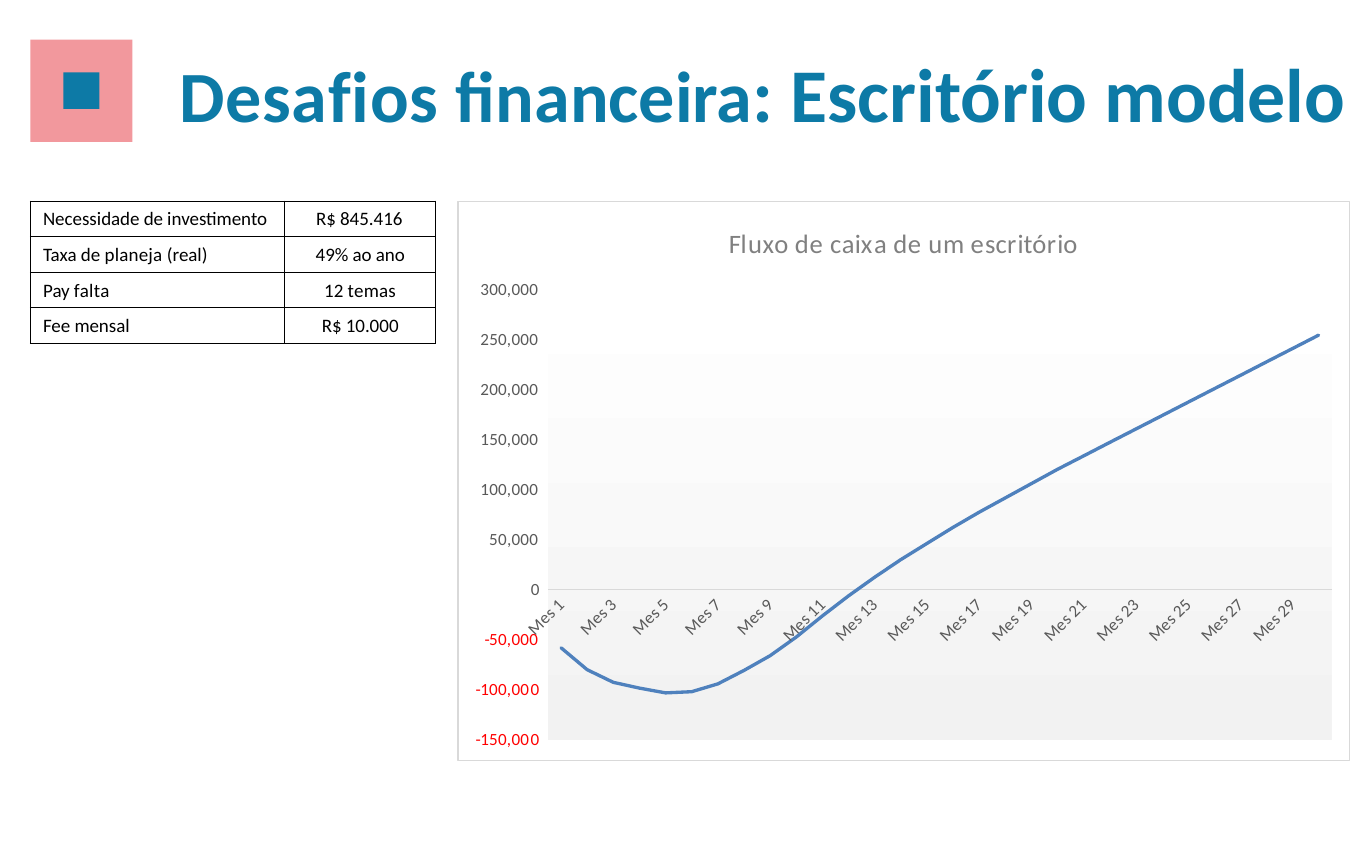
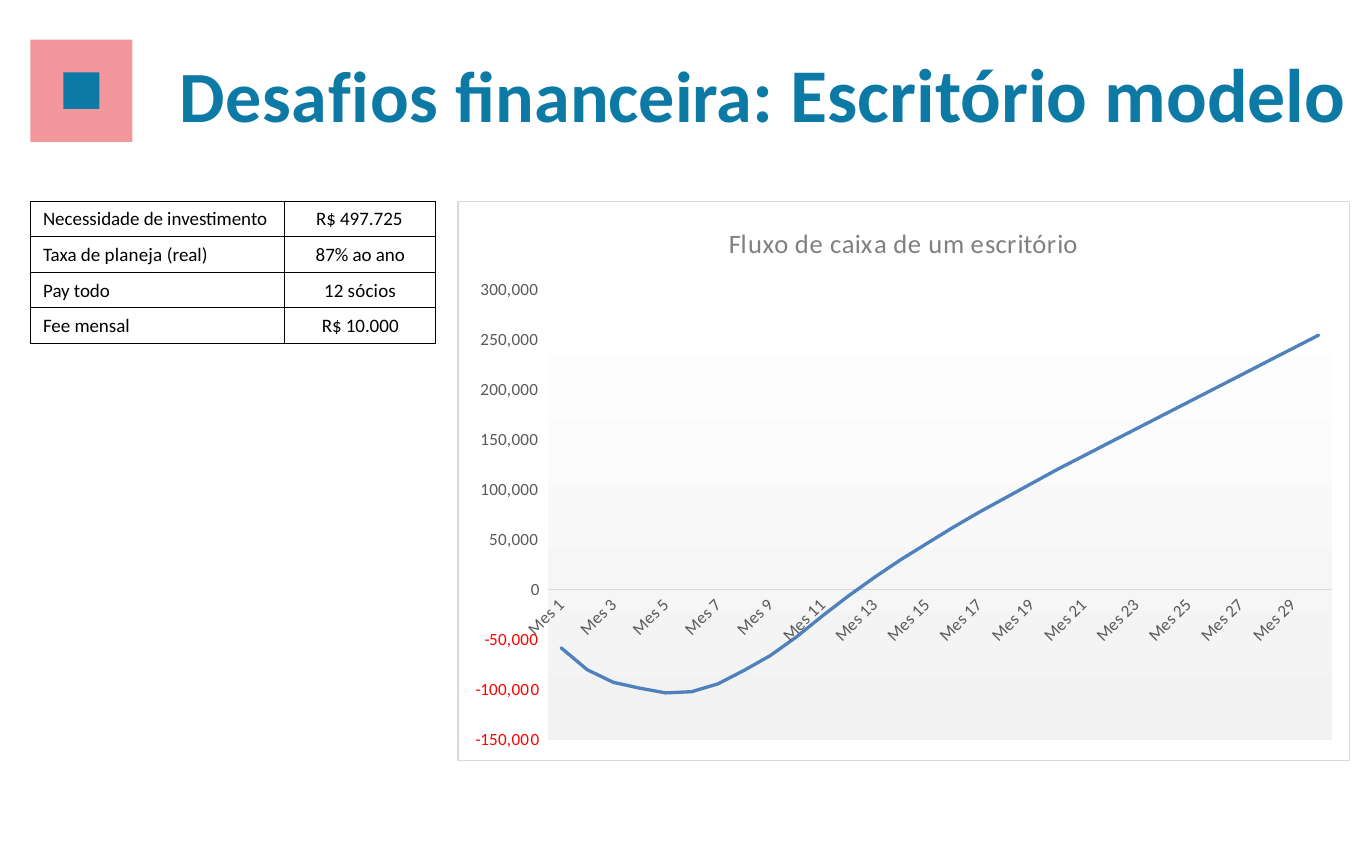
845.416: 845.416 -> 497.725 (371, 220)
49%: 49% -> 87% (332, 255)
falta: falta -> todo (92, 291)
temas: temas -> sócios (372, 291)
